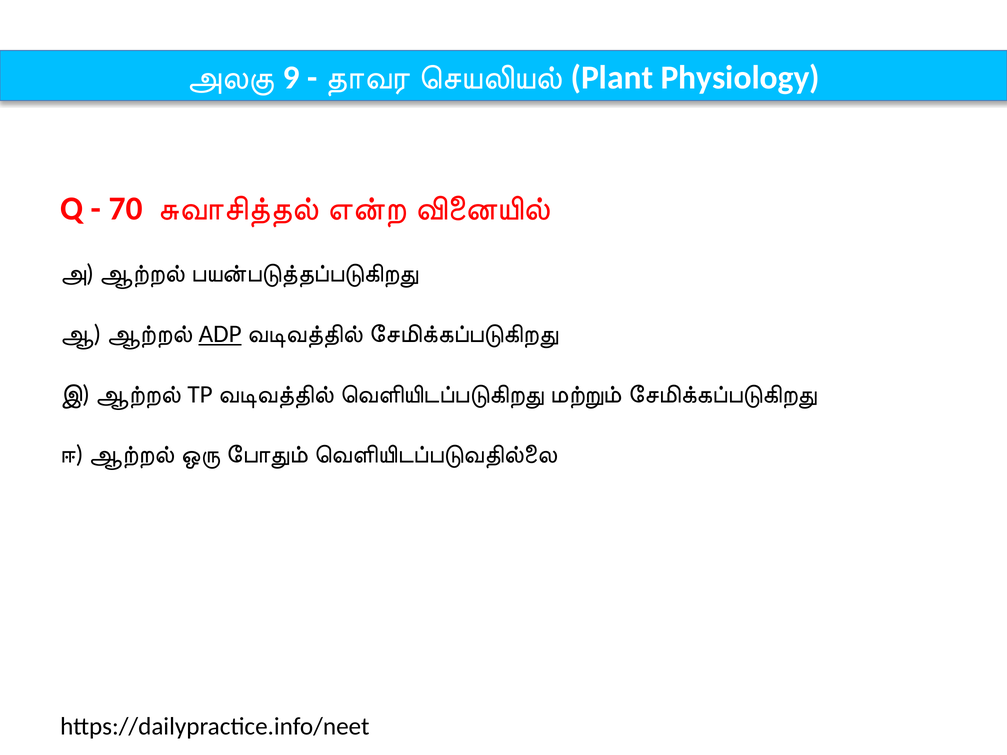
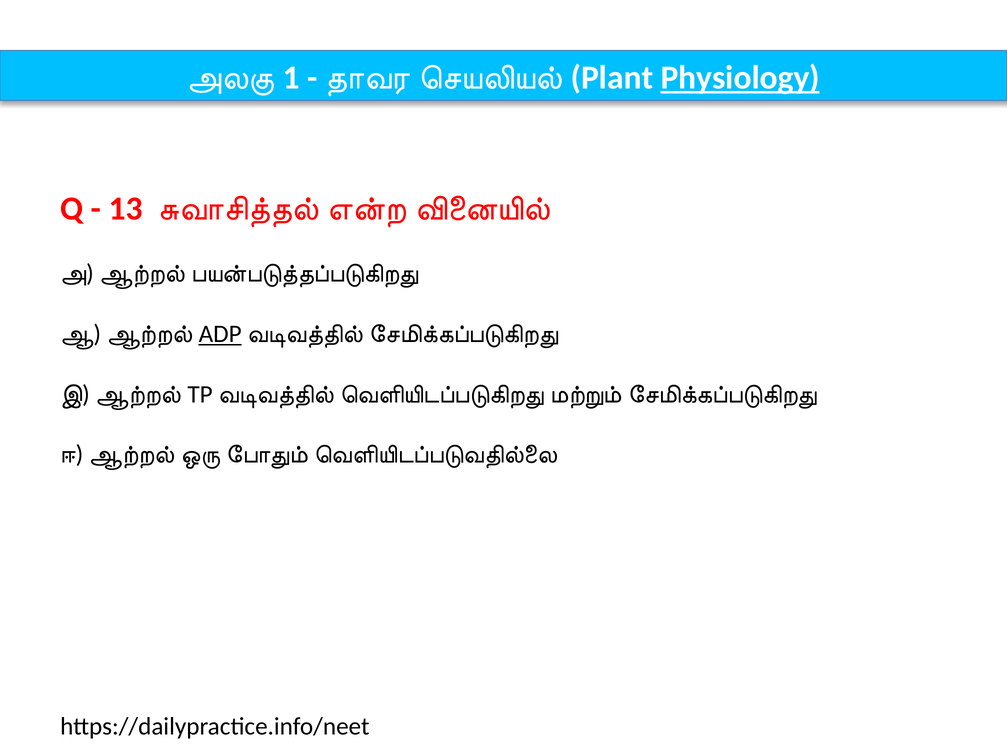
9: 9 -> 1 (291, 78)
Physiology underline: none -> present (740, 78)
70: 70 -> 13 (126, 209)
